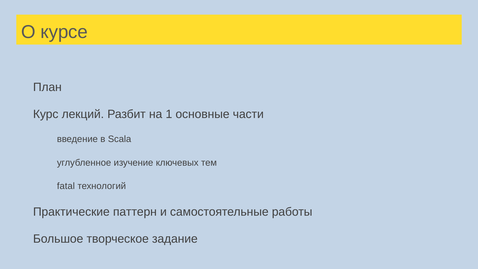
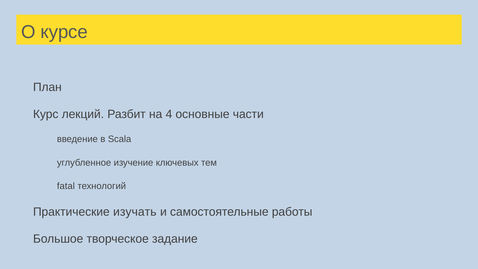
1: 1 -> 4 (169, 114)
паттерн: паттерн -> изучать (135, 212)
